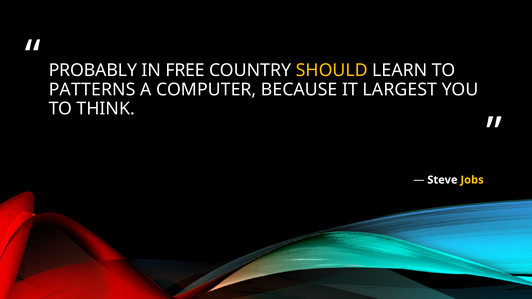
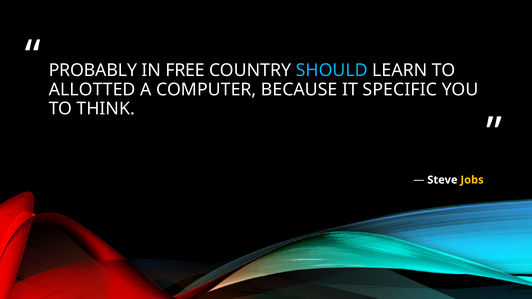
SHOULD colour: yellow -> light blue (332, 70)
PATTERNS: PATTERNS -> ALLOTTED (92, 90)
LARGEST: LARGEST -> SPECIFIC (400, 90)
